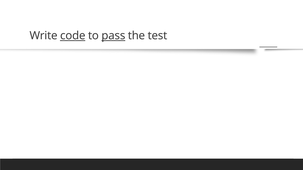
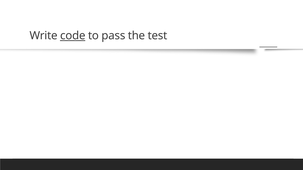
pass underline: present -> none (113, 36)
